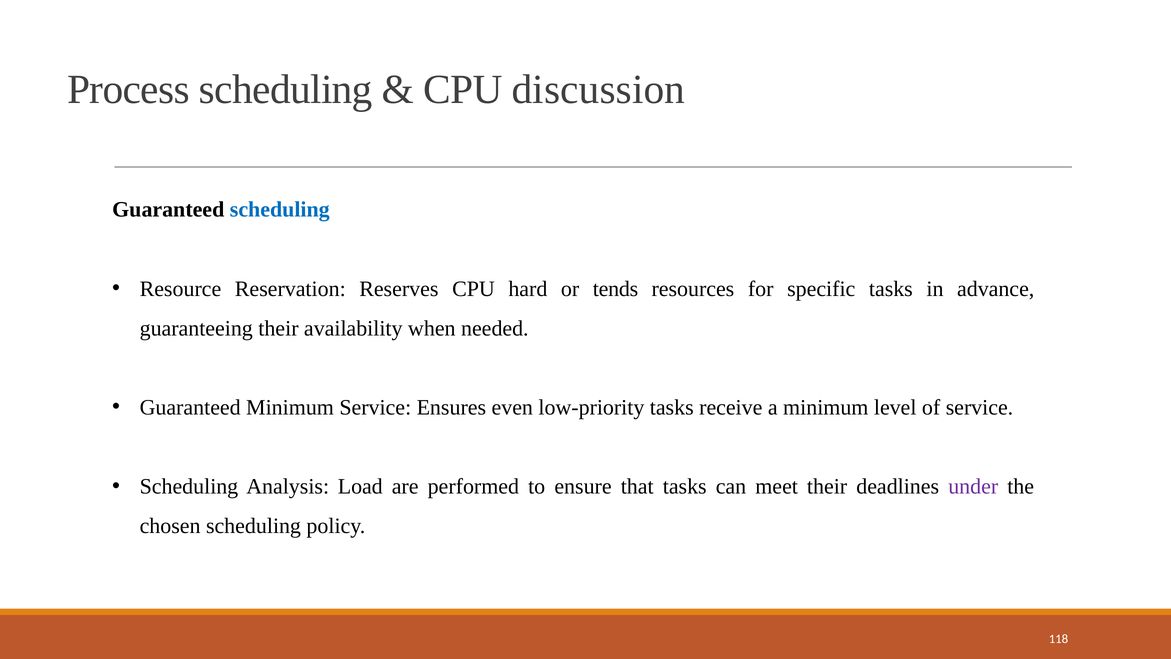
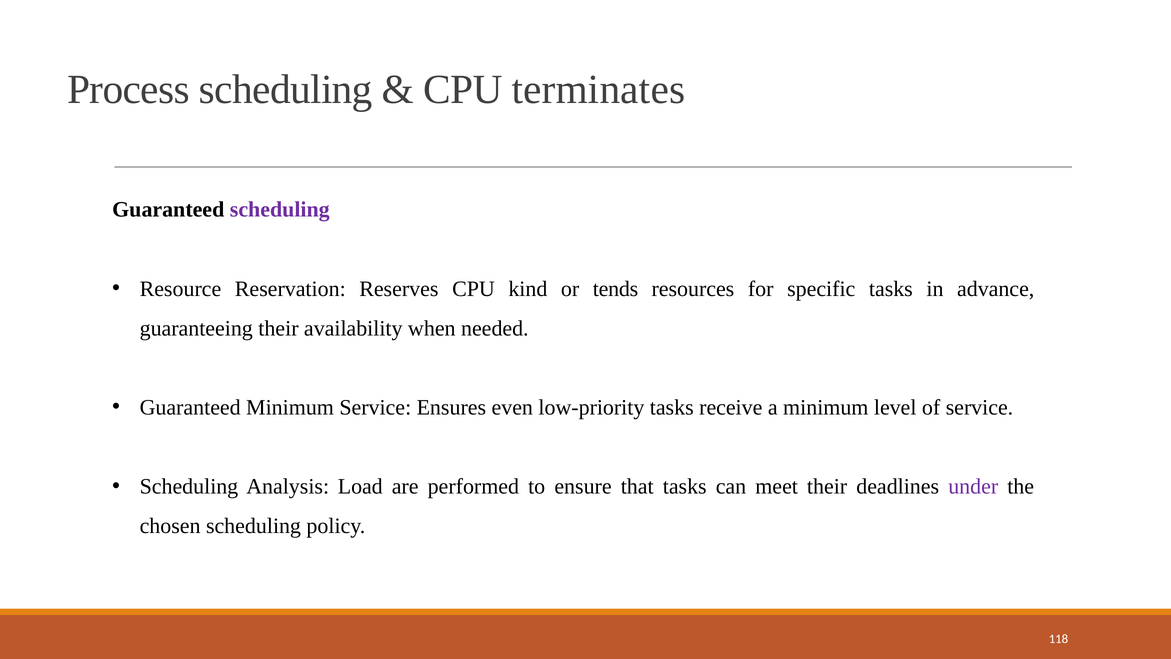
discussion: discussion -> terminates (598, 90)
scheduling colour: blue -> purple (280, 210)
hard: hard -> kind (528, 289)
